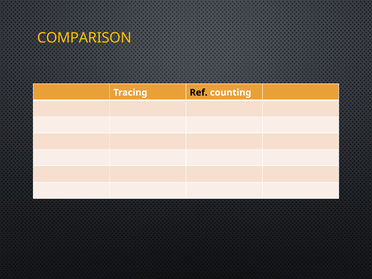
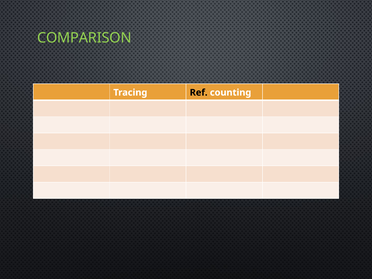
COMPARISON colour: yellow -> light green (84, 38)
